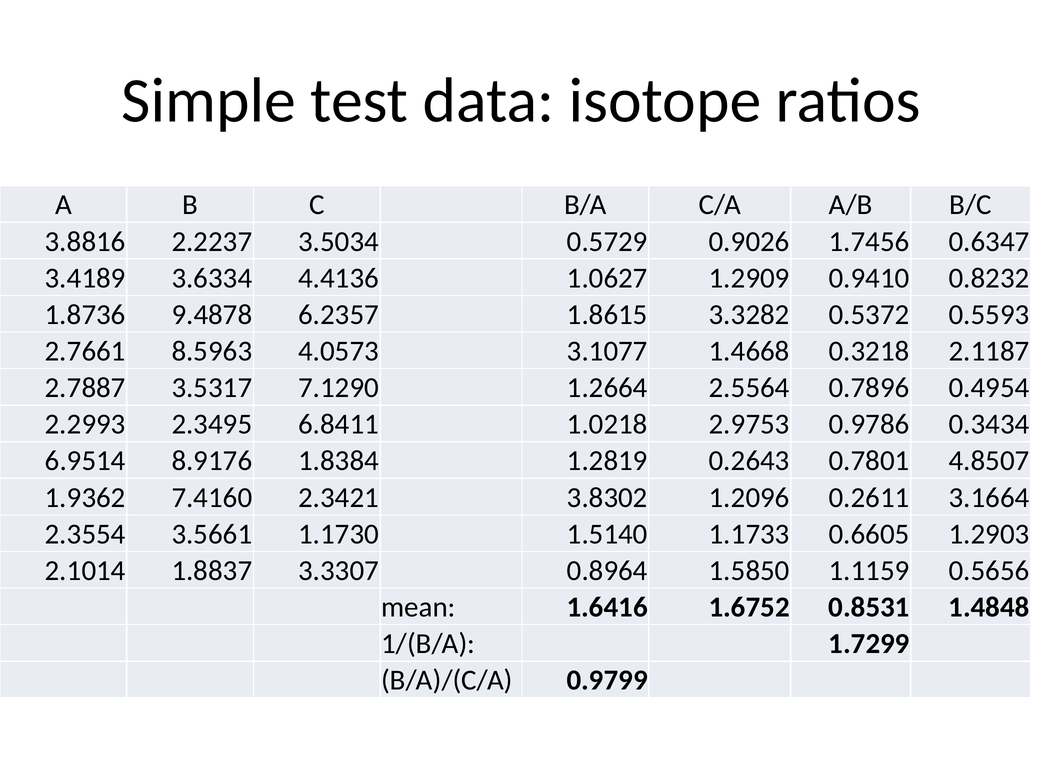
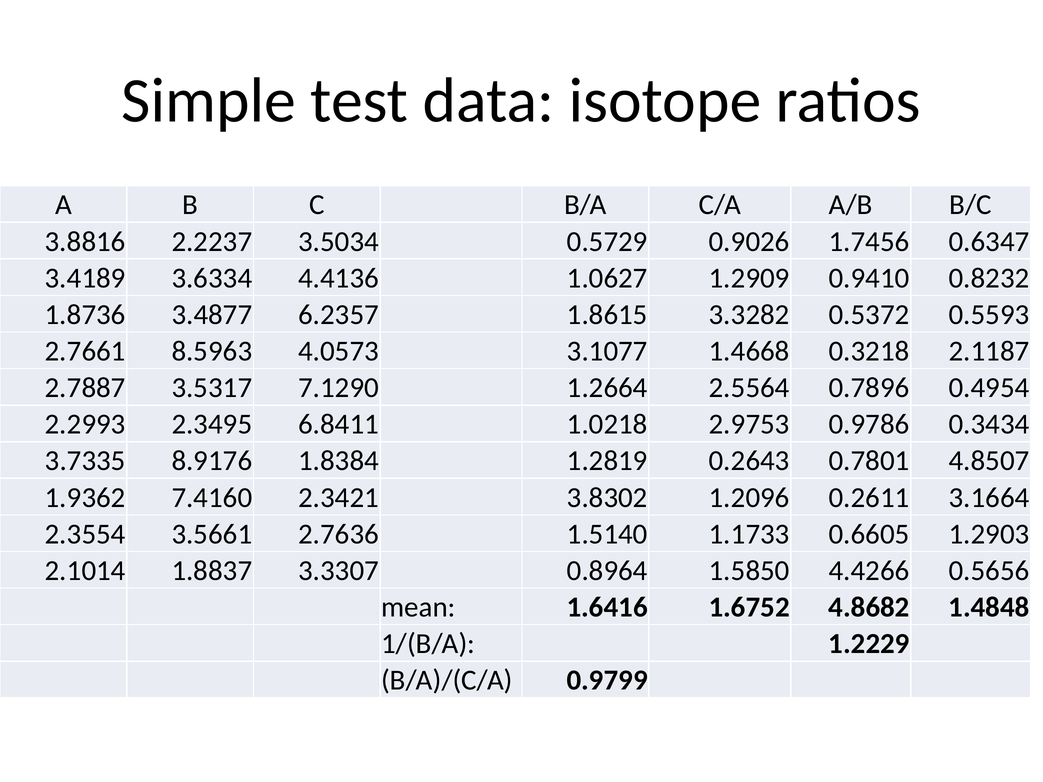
9.4878: 9.4878 -> 3.4877 (212, 315)
6.9514: 6.9514 -> 3.7335 (85, 461)
1.1730: 1.1730 -> 2.7636 (339, 534)
1.1159: 1.1159 -> 4.4266 (869, 571)
0.8531: 0.8531 -> 4.8682 (869, 607)
1.7299: 1.7299 -> 1.2229 (869, 644)
